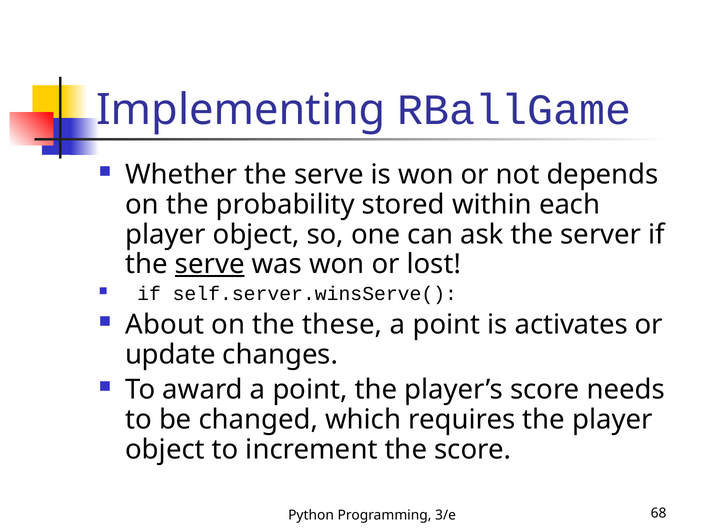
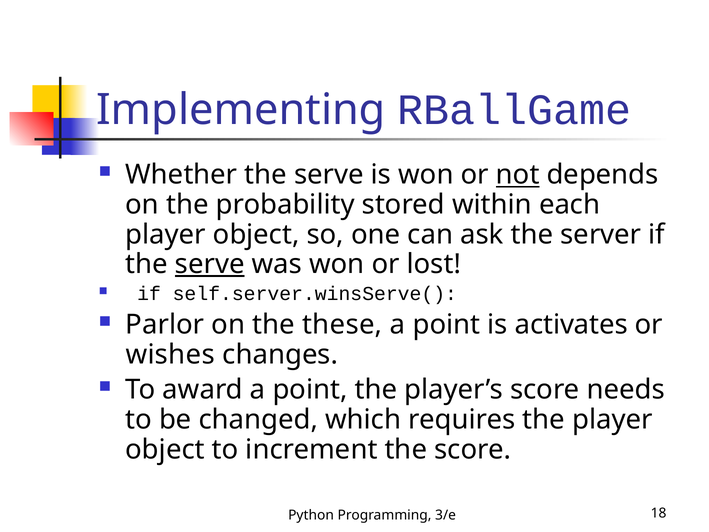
not underline: none -> present (518, 175)
About: About -> Parlor (165, 325)
update: update -> wishes (170, 354)
68: 68 -> 18 (659, 513)
